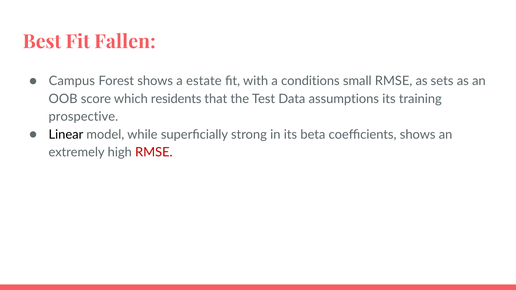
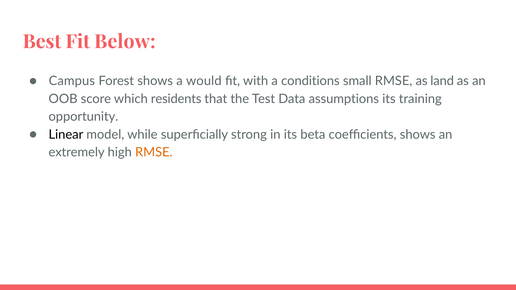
Fallen: Fallen -> Below (125, 42)
estate: estate -> would (204, 81)
sets: sets -> land (442, 81)
prospective: prospective -> opportunity (83, 117)
RMSE colour: red -> orange (154, 152)
